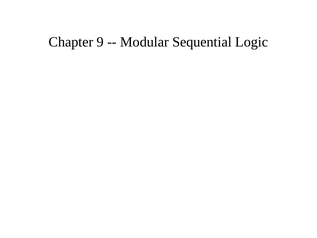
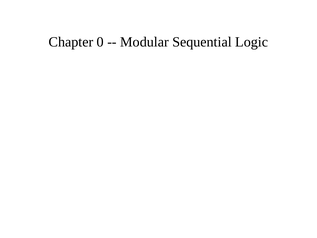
9: 9 -> 0 (100, 42)
